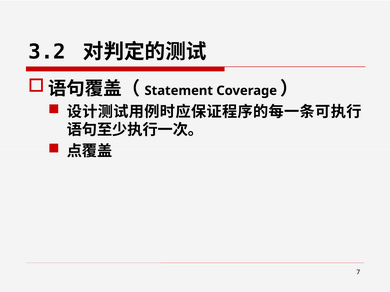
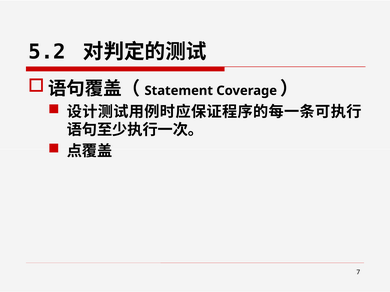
3.2: 3.2 -> 5.2 (47, 52)
